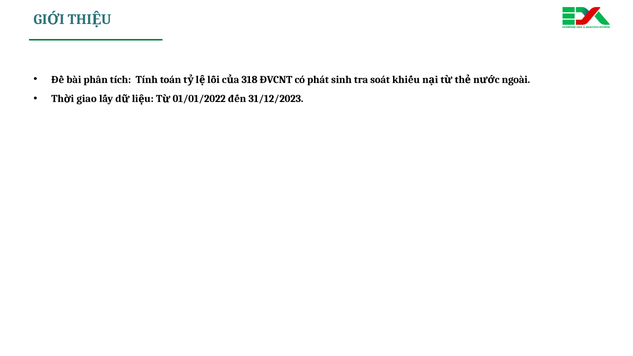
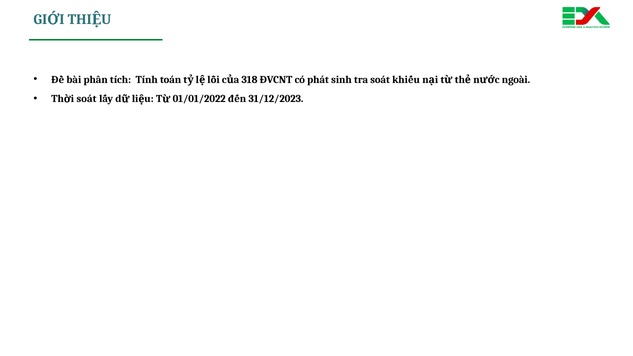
giao: giao -> soát (87, 99)
